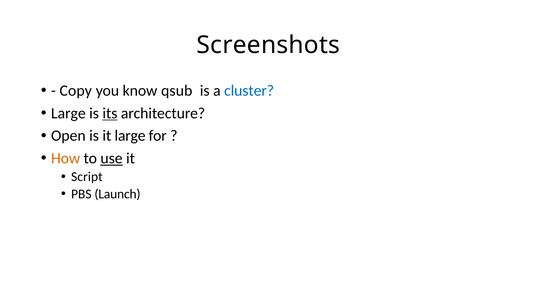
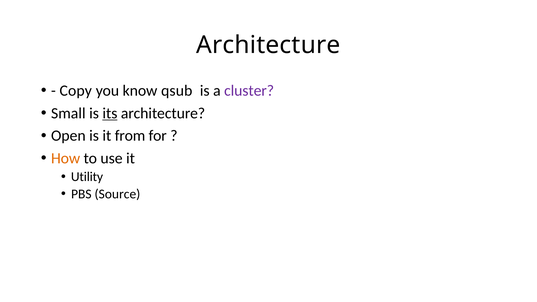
Screenshots: Screenshots -> Architecture (268, 45)
cluster colour: blue -> purple (249, 91)
Large: Large -> Small (68, 113)
it large: large -> from (130, 136)
use underline: present -> none (112, 158)
Script: Script -> Utility (87, 177)
Launch: Launch -> Source (117, 194)
